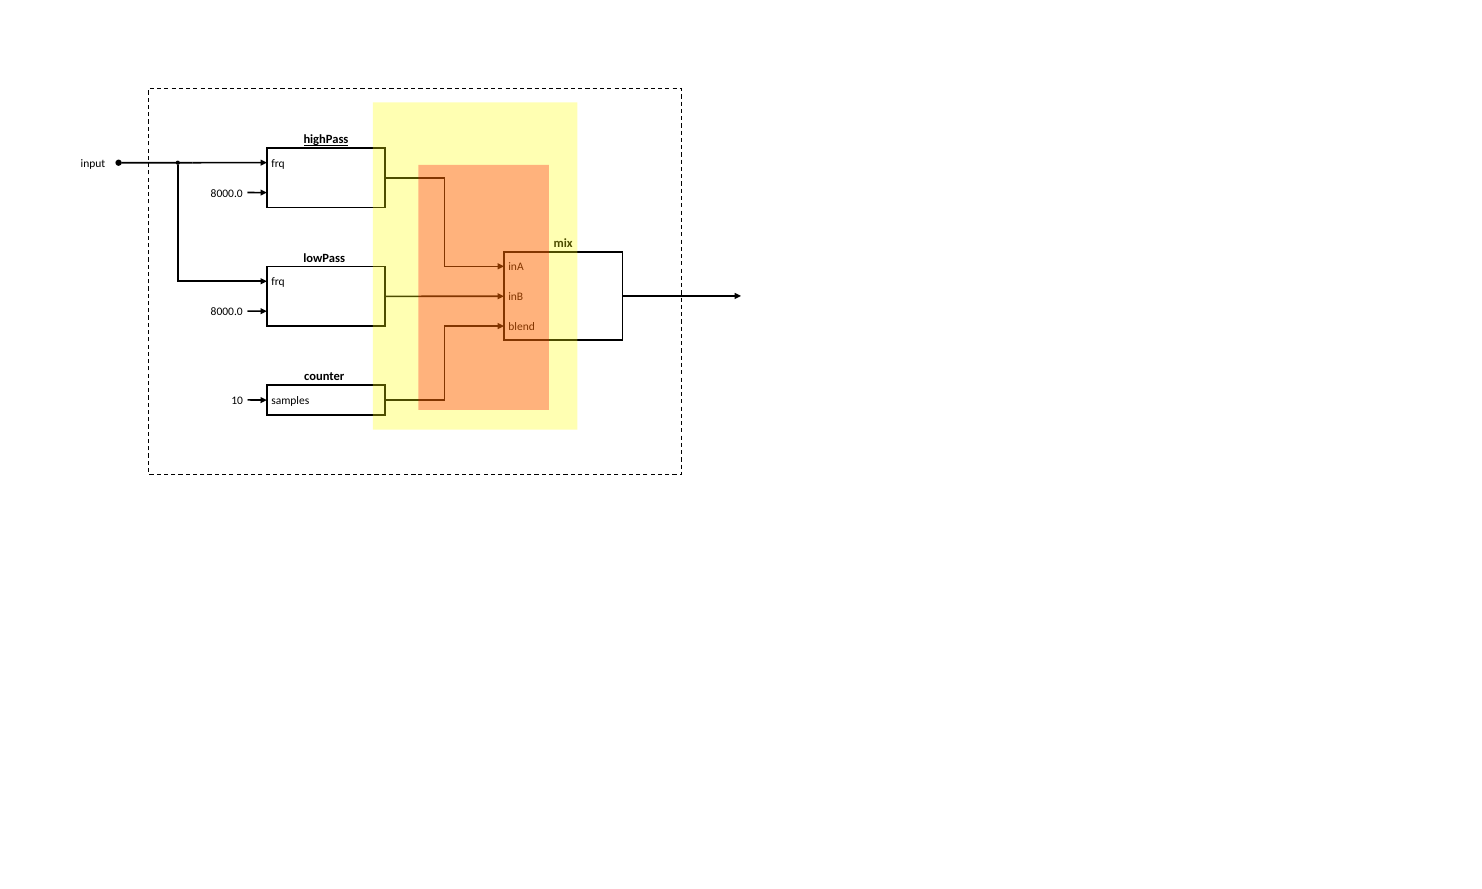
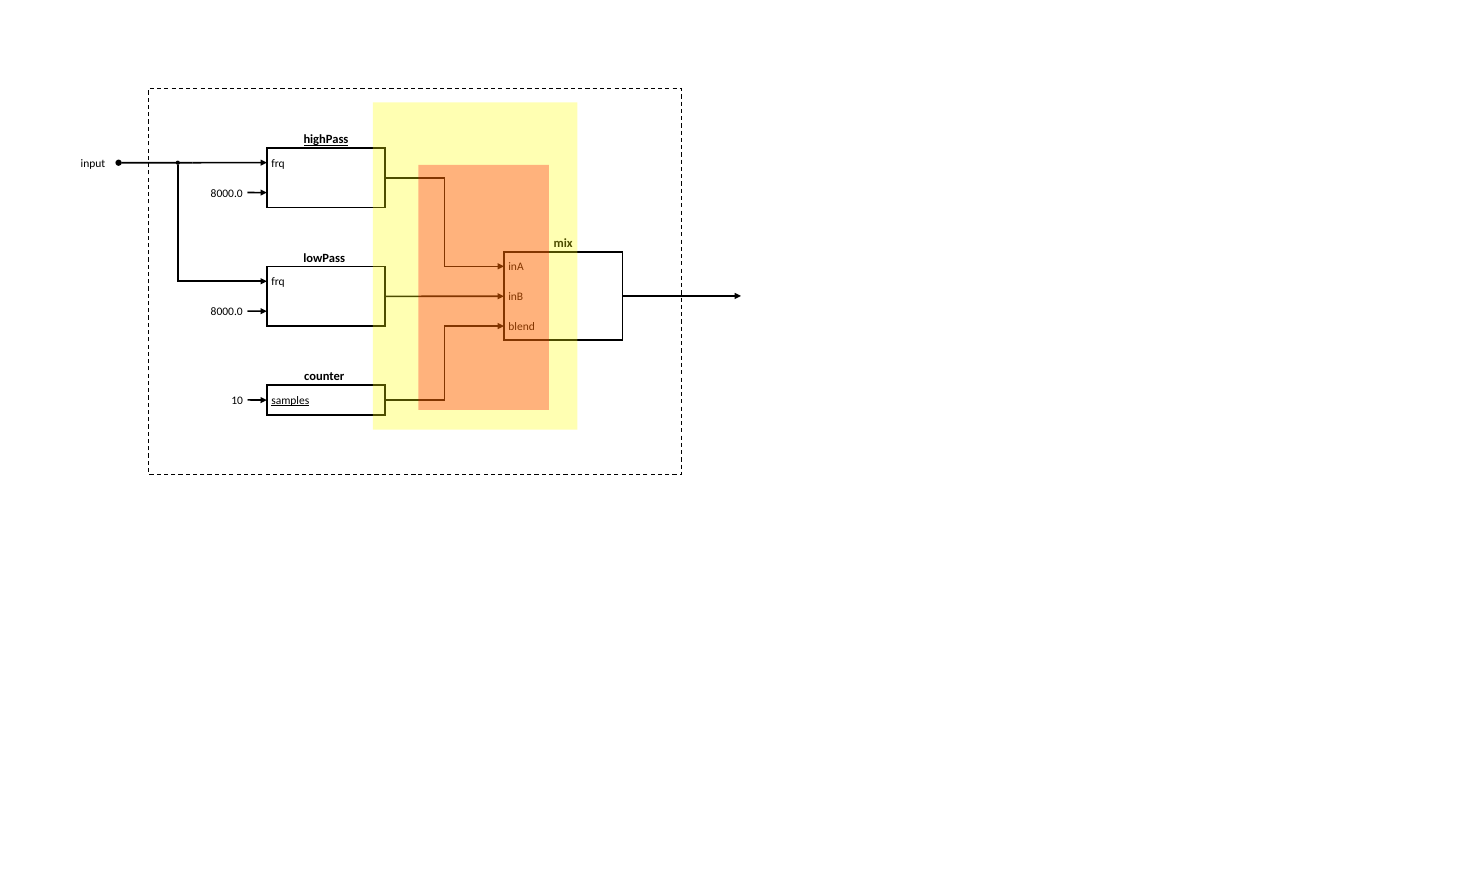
samples underline: none -> present (290, 401)
